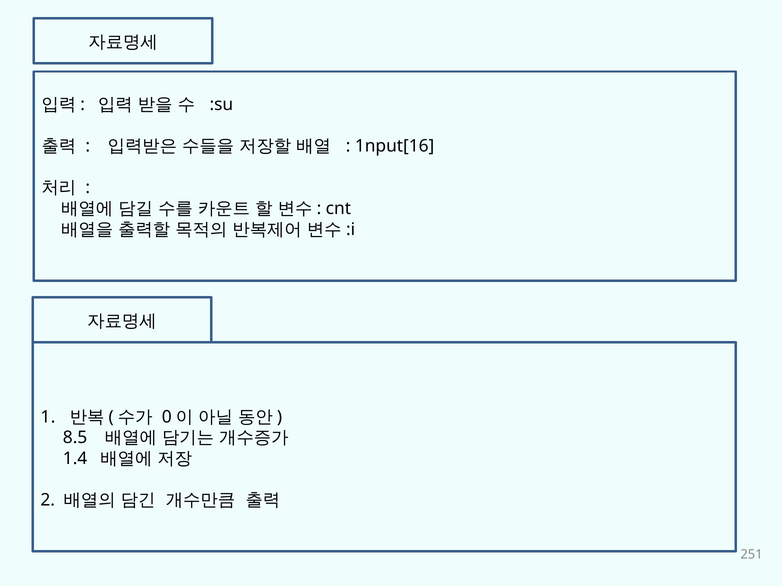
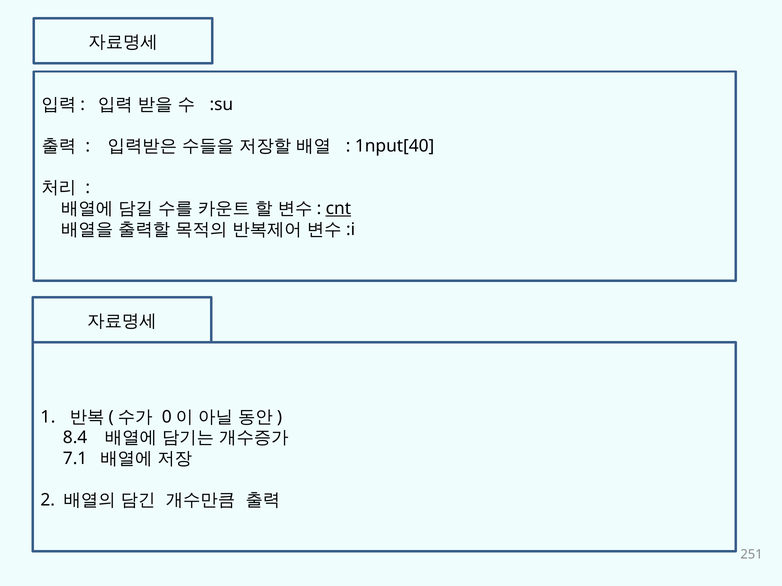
1nput[16: 1nput[16 -> 1nput[40 (395, 146)
cnt underline: none -> present (338, 209)
8.5: 8.5 -> 8.4 (75, 438)
1.4: 1.4 -> 7.1 (75, 459)
